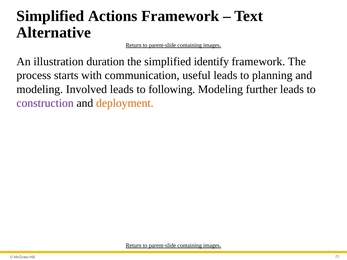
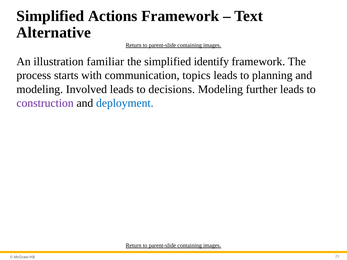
duration: duration -> familiar (105, 62)
useful: useful -> topics (196, 75)
following: following -> decisions (172, 89)
deployment colour: orange -> blue (125, 103)
